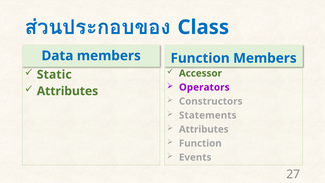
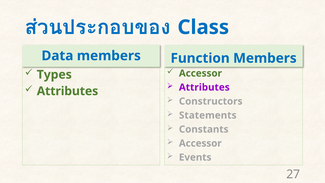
Static: Static -> Types (54, 75)
Operators: Operators -> Attributes (204, 87)
Attributes: Attributes -> Constants (204, 129)
Function: Function -> Accessor (200, 143)
